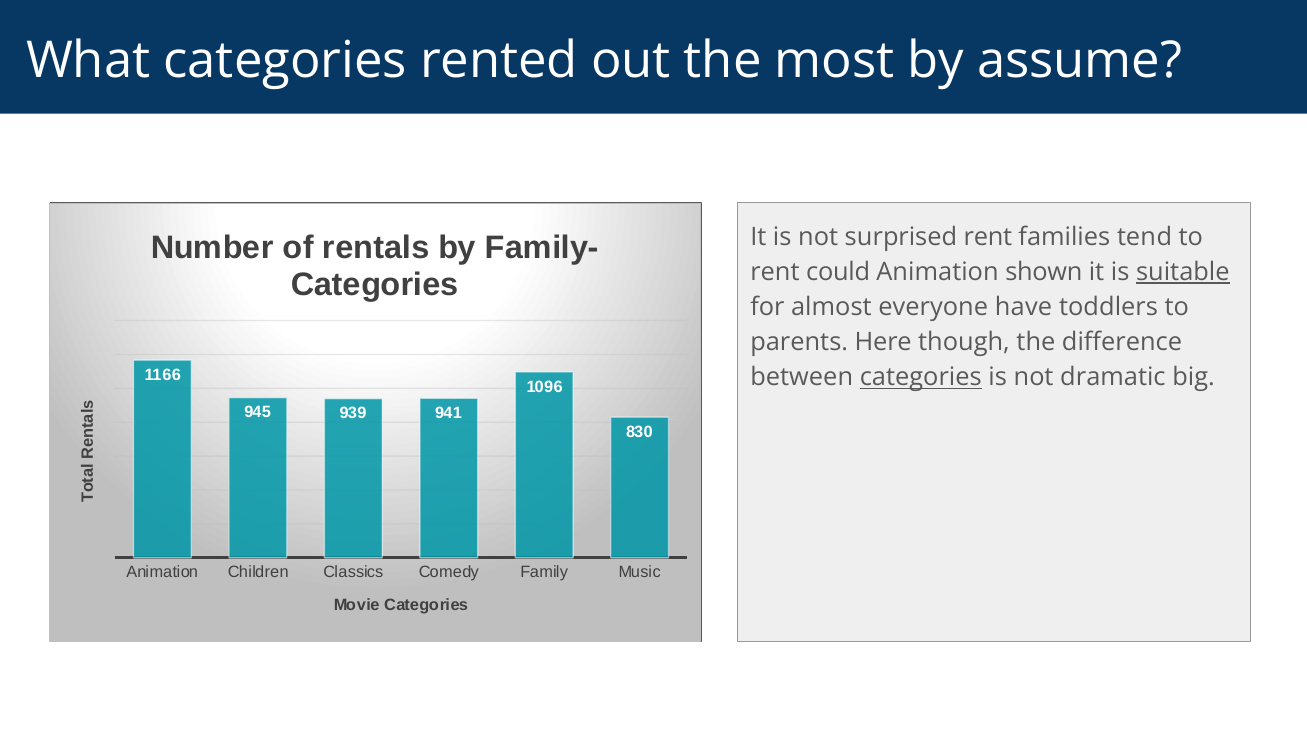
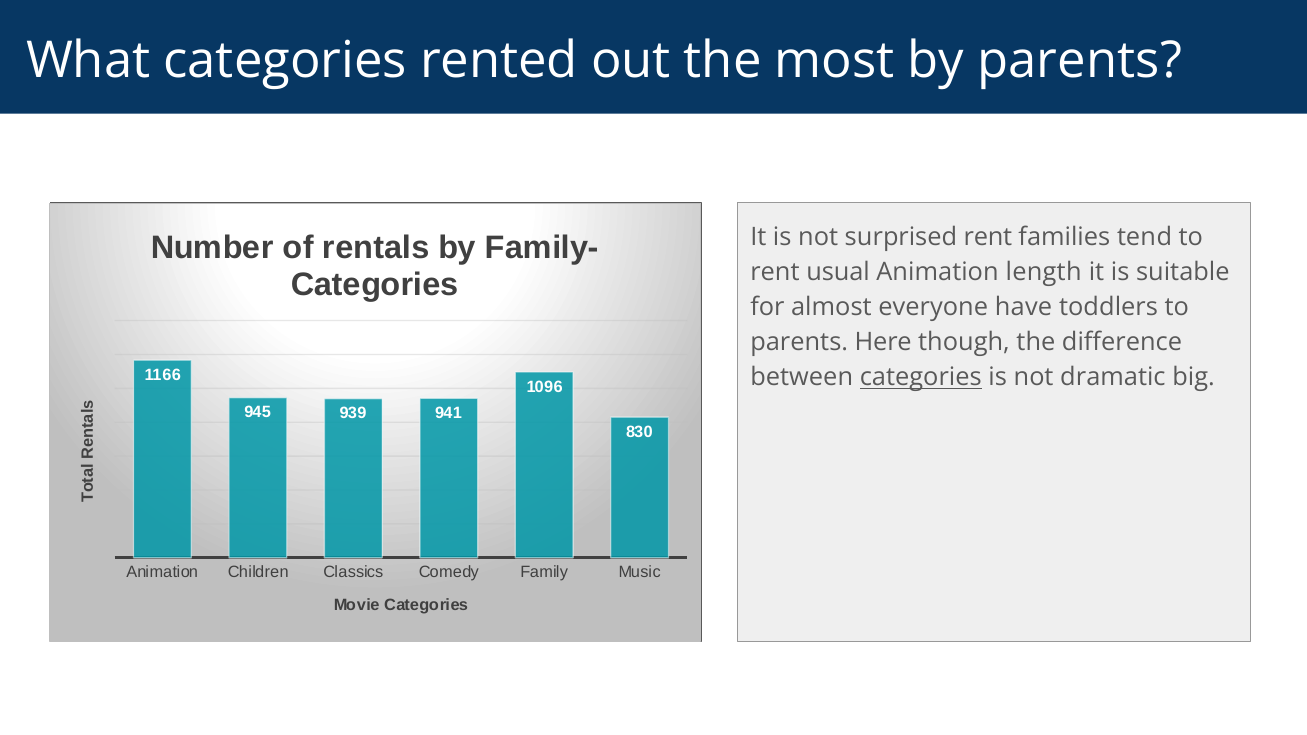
by assume: assume -> parents (1080, 60)
could: could -> usual (838, 272)
shown: shown -> length (1044, 272)
suitable underline: present -> none (1183, 272)
